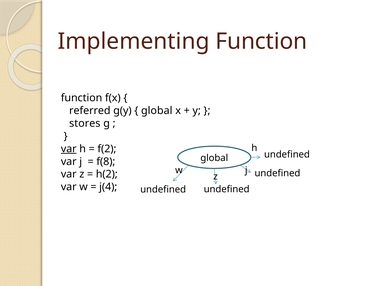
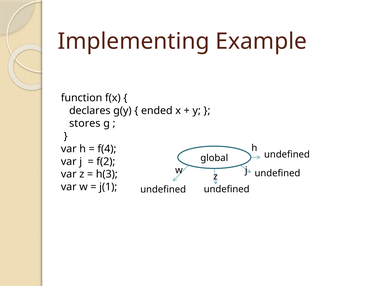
Implementing Function: Function -> Example (261, 41)
referred: referred -> declares (90, 111)
global: global -> ended (157, 111)
var underline: present -> none (69, 149)
f(2: f(2 -> f(4 (107, 149)
f(8: f(8 -> f(2 (106, 161)
h(2: h(2 -> h(3 (107, 174)
j(4: j(4 -> j(1 (108, 187)
